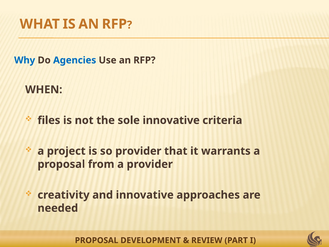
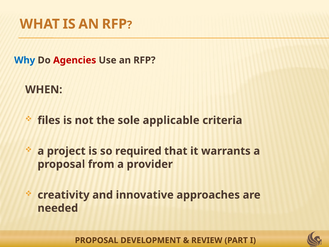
Agencies colour: blue -> red (75, 60)
sole innovative: innovative -> applicable (171, 120)
so provider: provider -> required (138, 151)
